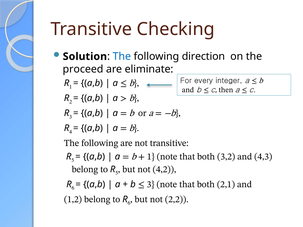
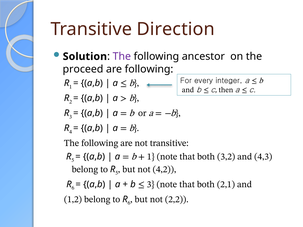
Checking: Checking -> Direction (176, 29)
The colour: blue -> purple (122, 57)
direction: direction -> ancestor (203, 57)
are eliminate: eliminate -> following (149, 69)
